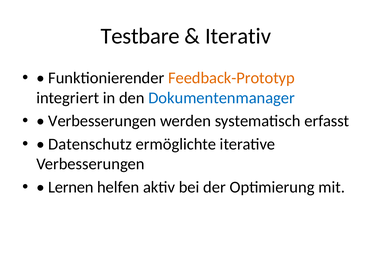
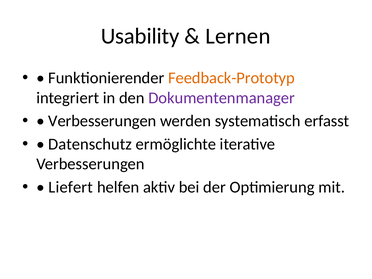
Testbare: Testbare -> Usability (140, 36)
Iterativ: Iterativ -> Lernen (238, 36)
Dokumentenmanager colour: blue -> purple (222, 98)
Lernen: Lernen -> Liefert (71, 187)
